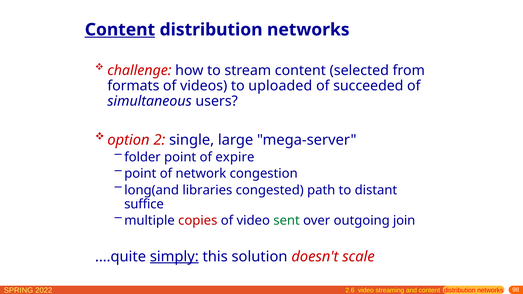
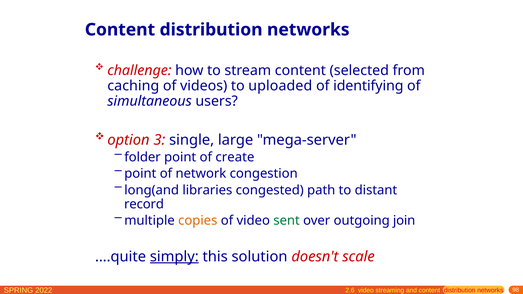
Content underline: present -> none (120, 30)
formats: formats -> caching (133, 86)
succeeded: succeeded -> identifying (368, 86)
2: 2 -> 3 (159, 140)
expire: expire -> create (235, 157)
suffice: suffice -> record (144, 204)
copies colour: red -> orange (198, 221)
